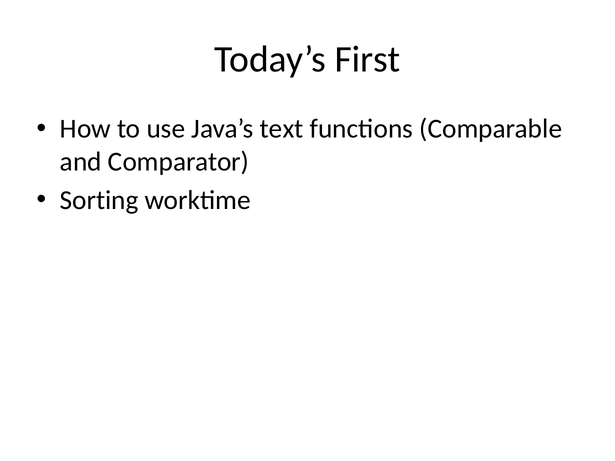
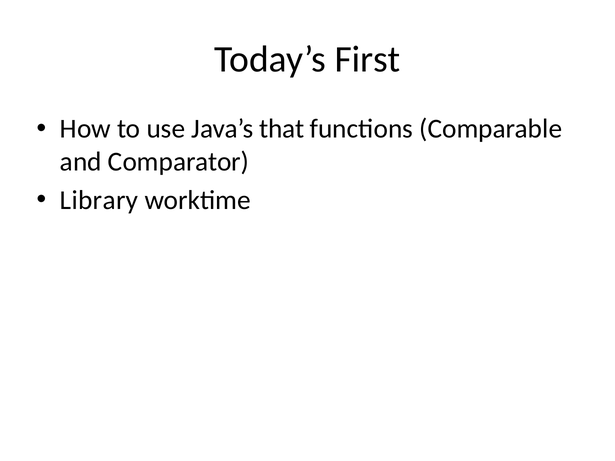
text: text -> that (282, 129)
Sorting: Sorting -> Library (99, 200)
